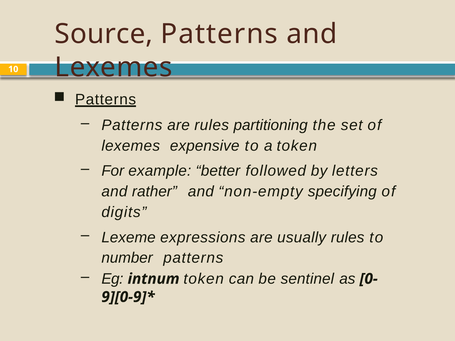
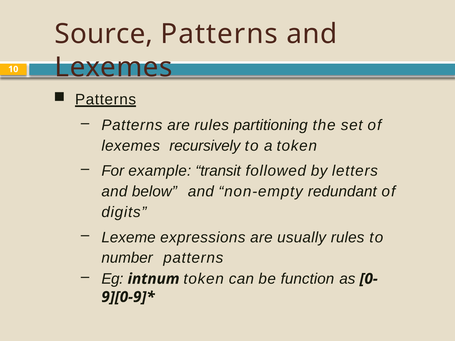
expensive: expensive -> recursively (205, 146)
better: better -> transit (218, 171)
rather: rather -> below (154, 192)
specifying: specifying -> redundant (342, 192)
sentinel: sentinel -> function (307, 279)
